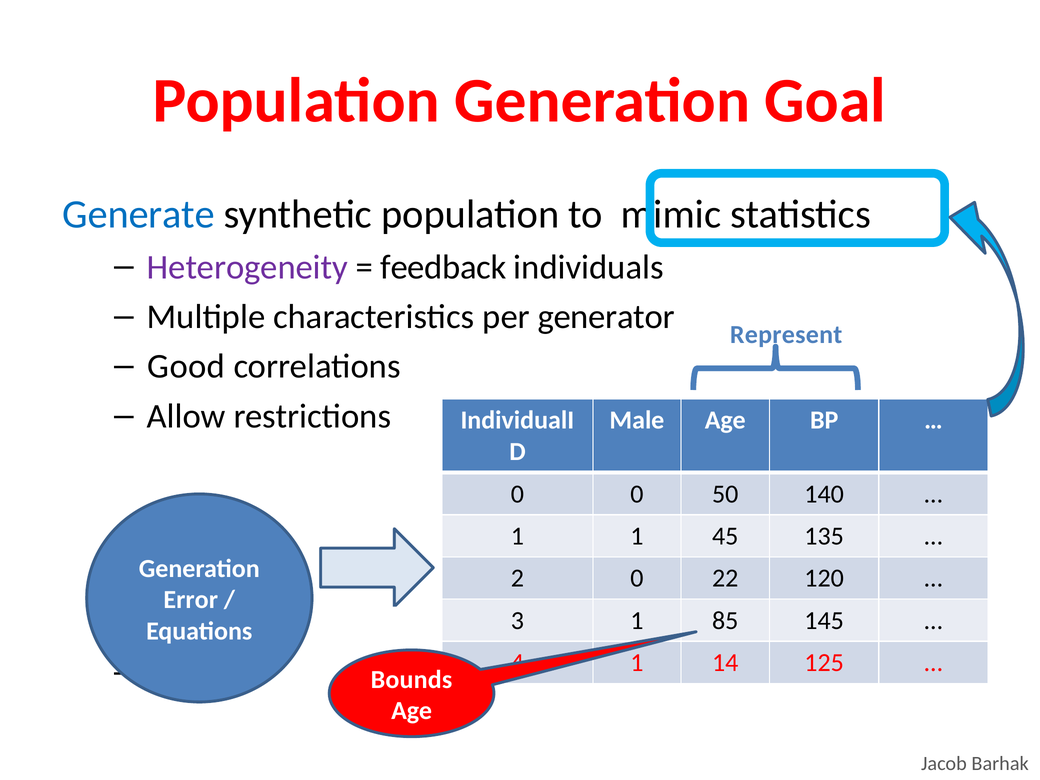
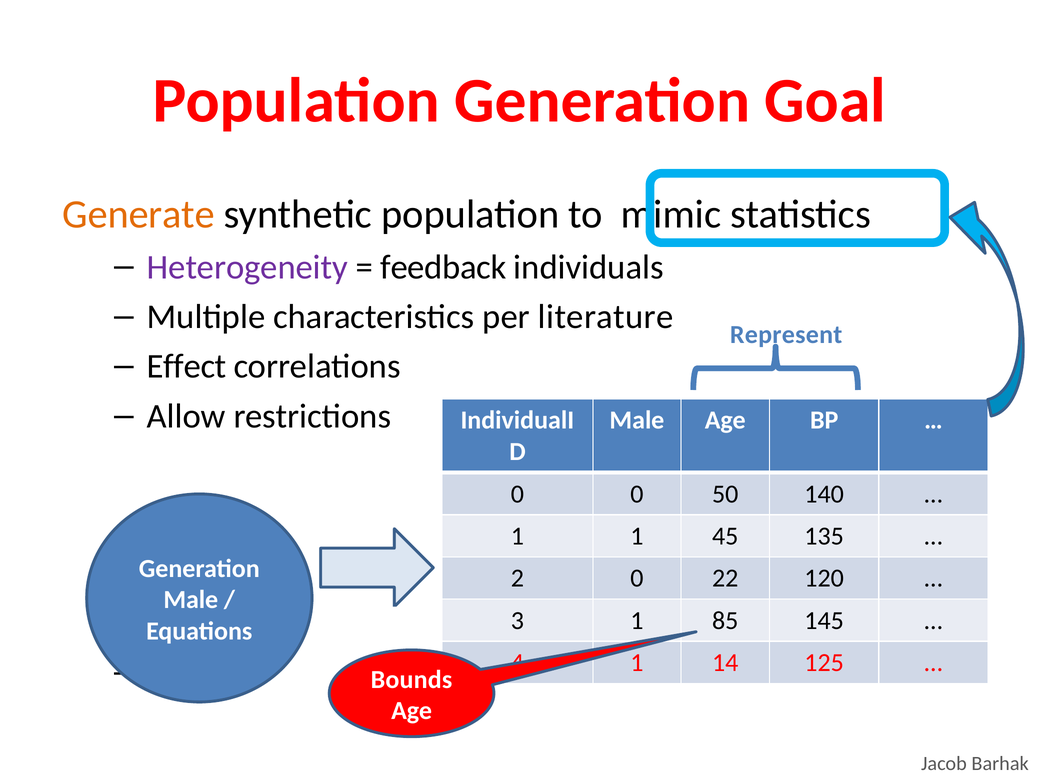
Generate colour: blue -> orange (139, 214)
generator: generator -> literature (606, 317)
Good: Good -> Effect (186, 367)
Error: Error -> Male (191, 600)
